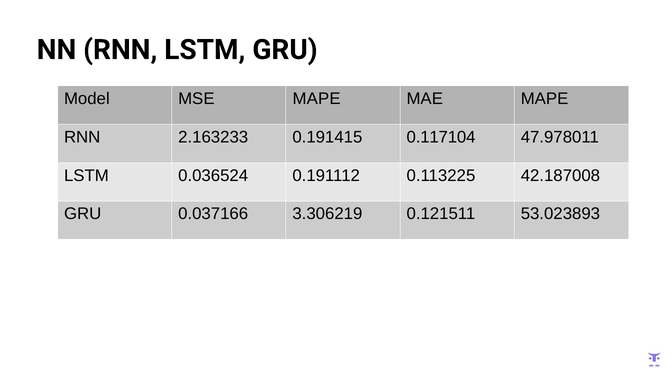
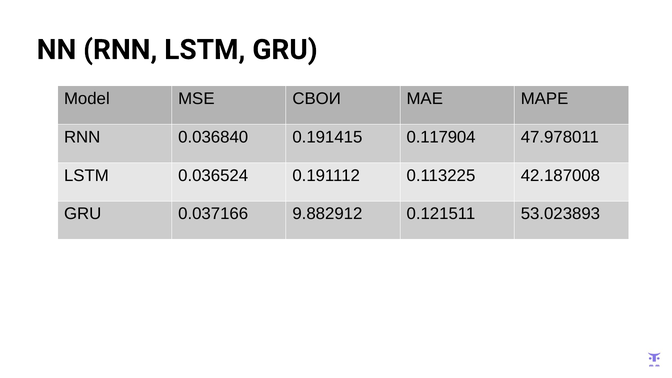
MSE MAPE: MAPE -> СВОИ (317, 99)
2.163233: 2.163233 -> 0.036840 (213, 137)
0.117104: 0.117104 -> 0.117904 (441, 137)
3.306219: 3.306219 -> 9.882912 (327, 214)
